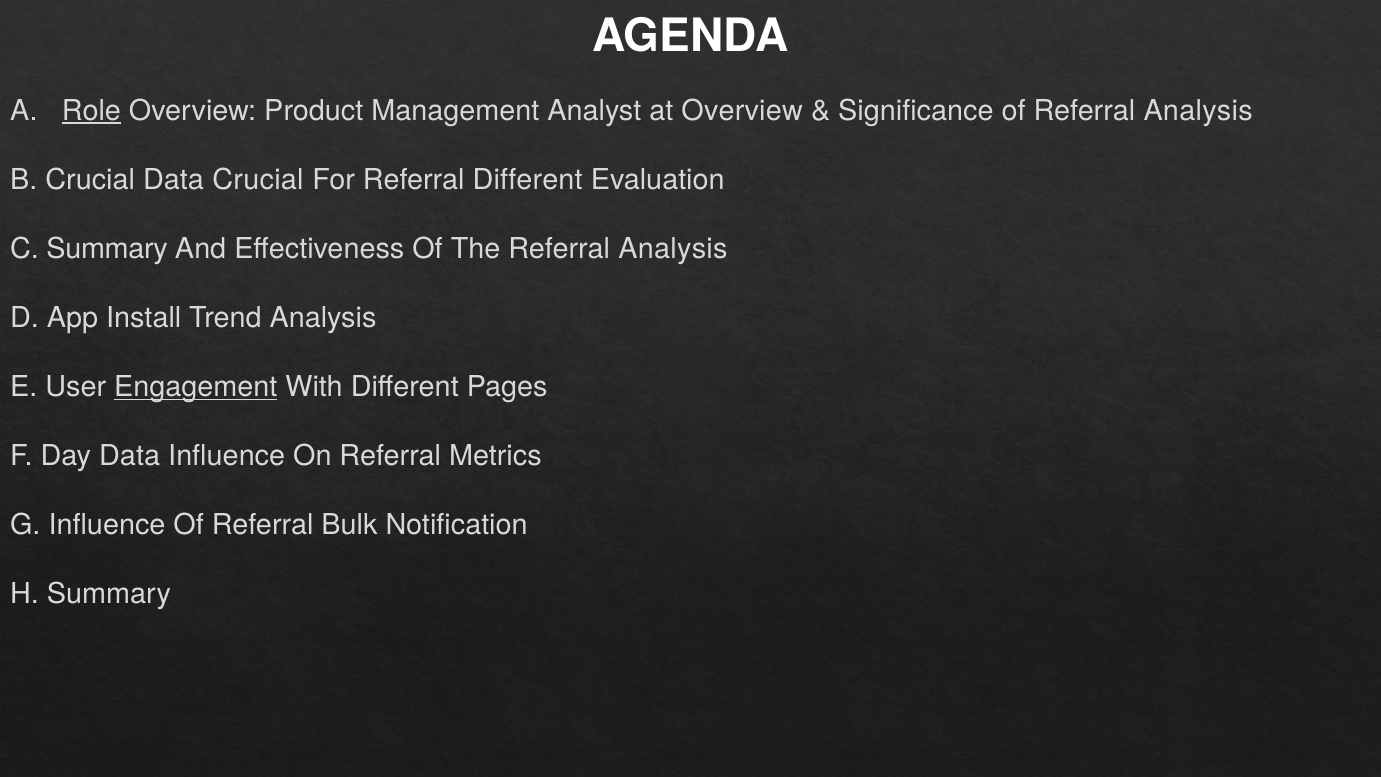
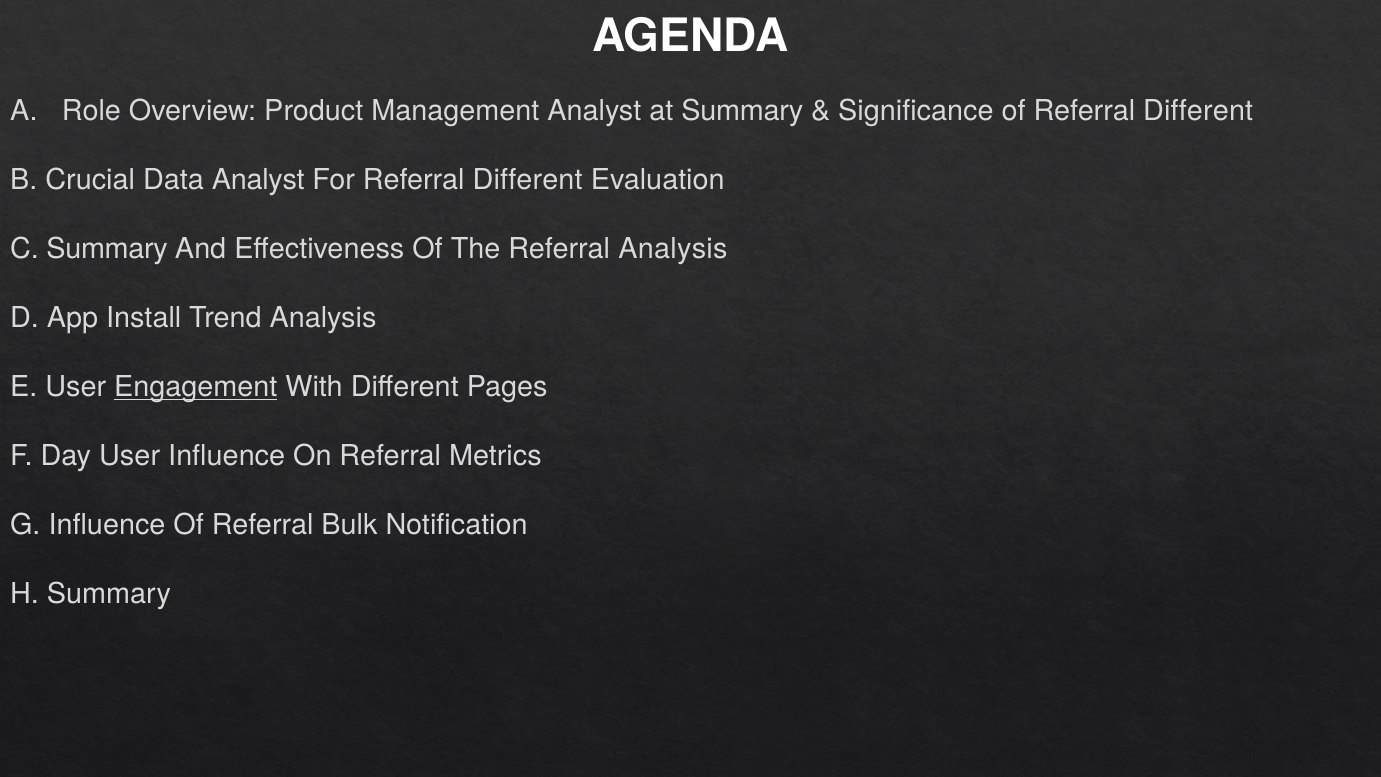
Role underline: present -> none (91, 111)
at Overview: Overview -> Summary (742, 111)
of Referral Analysis: Analysis -> Different (1198, 111)
Data Crucial: Crucial -> Analyst (258, 180)
Day Data: Data -> User (130, 456)
